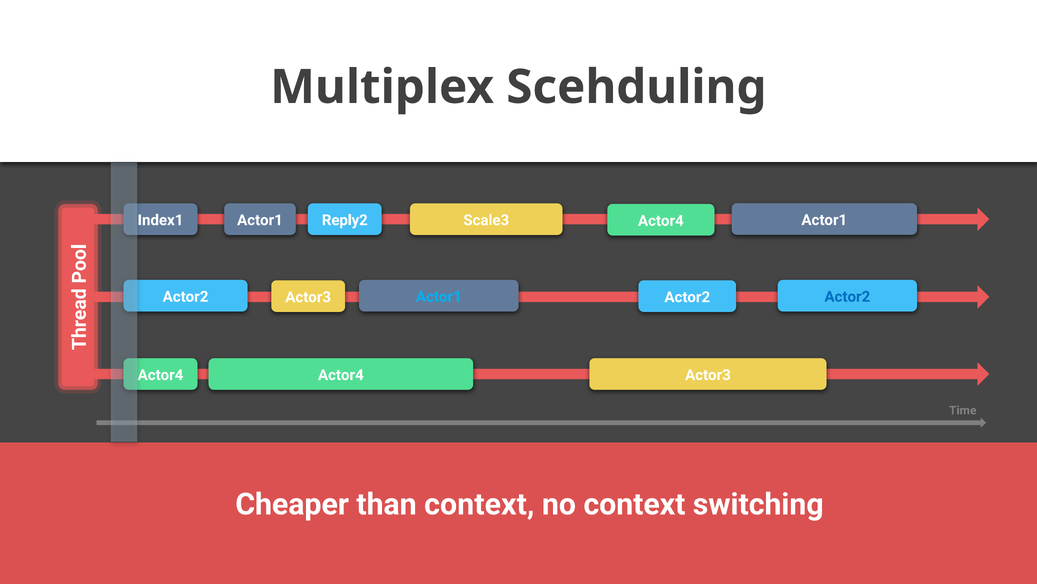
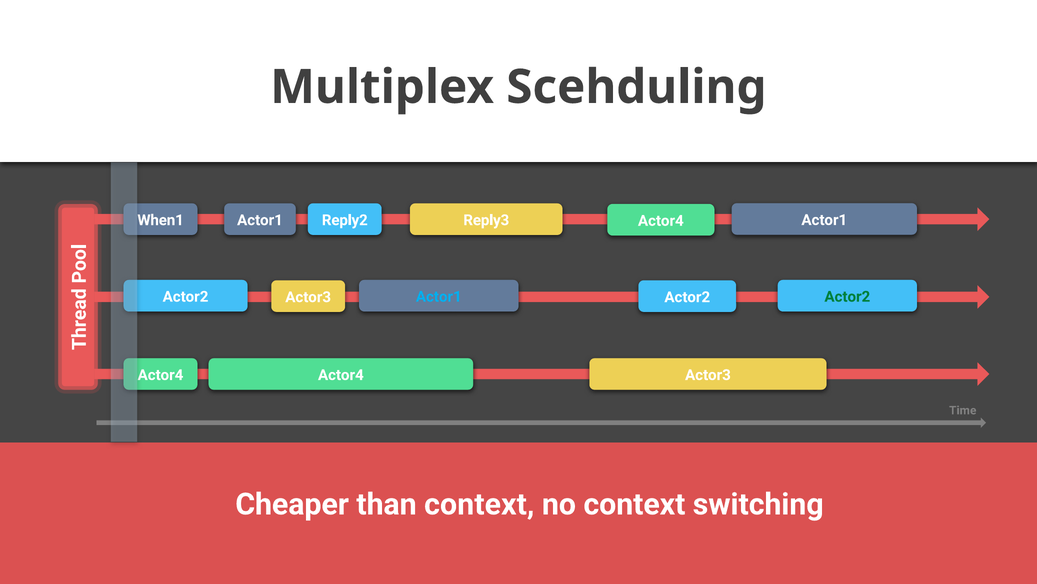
Index1: Index1 -> When1 (161, 220)
Scale3: Scale3 -> Reply3 (486, 220)
Actor2 colour: blue -> green (847, 296)
